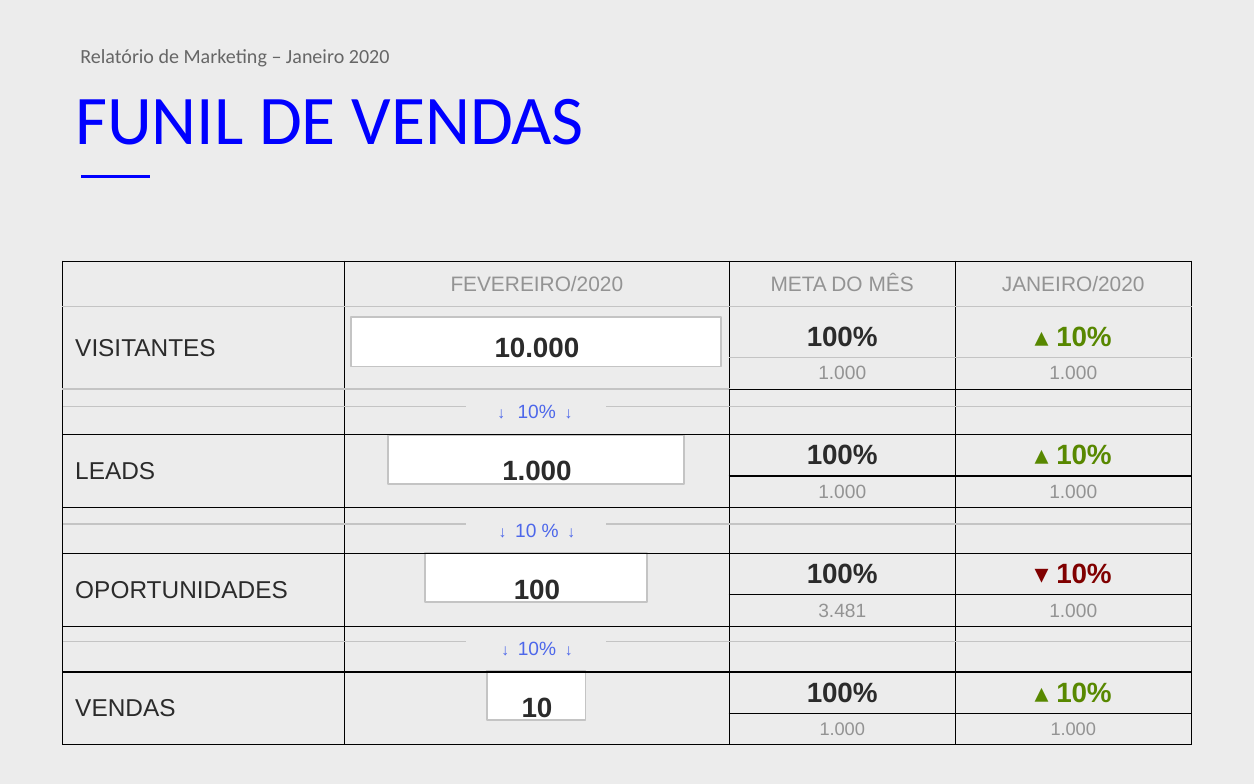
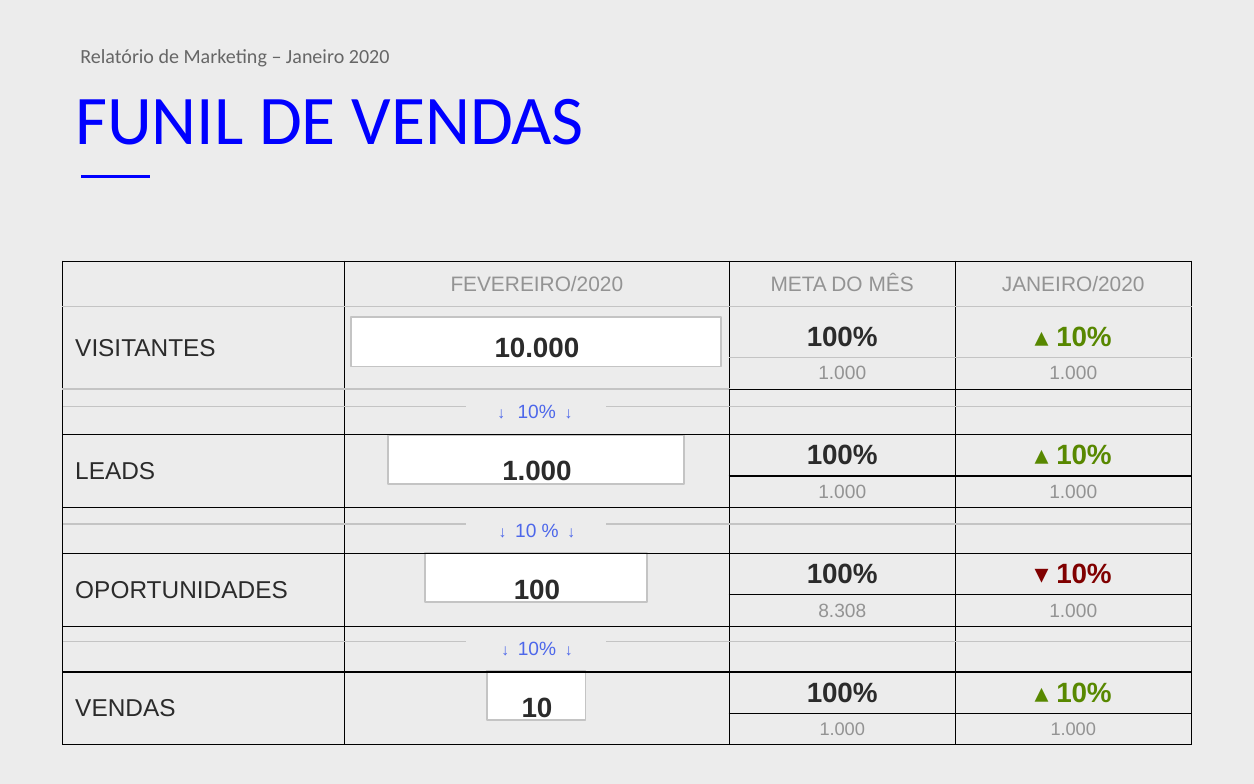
3.481: 3.481 -> 8.308 (842, 611)
